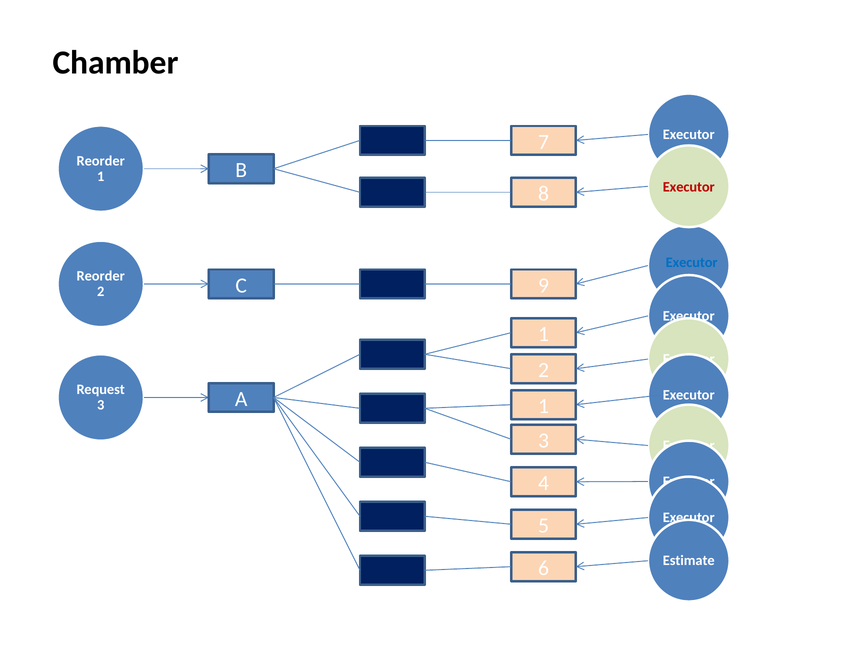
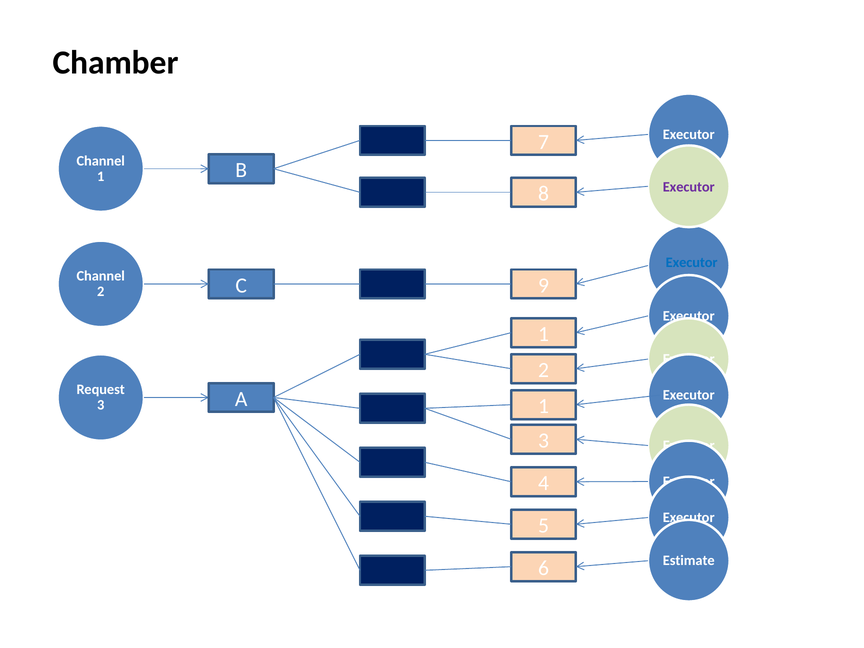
Reorder: Reorder -> Channel (101, 161)
Executor colour: red -> purple (689, 187)
Reorder: Reorder -> Channel (101, 276)
